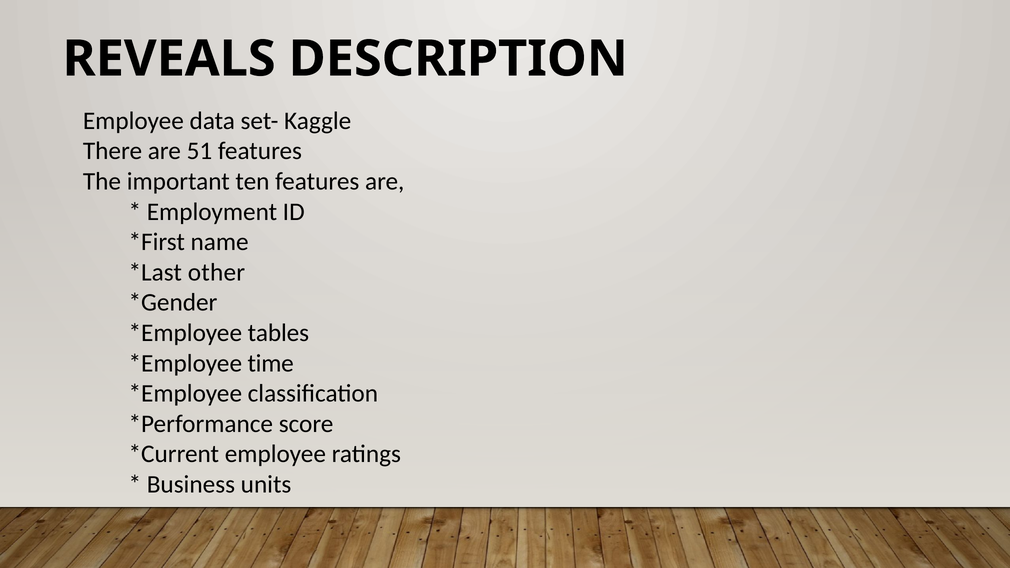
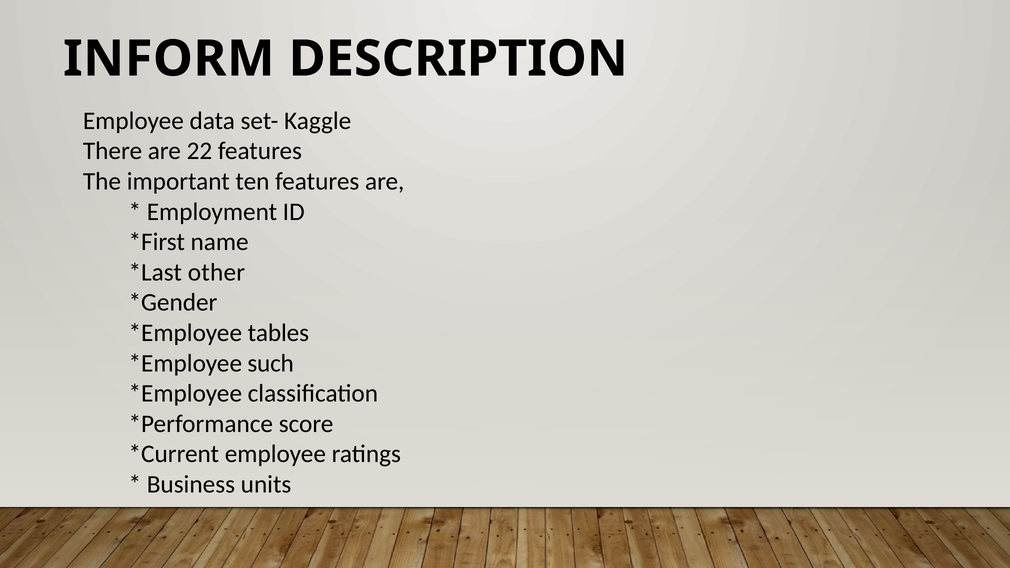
REVEALS: REVEALS -> INFORM (169, 59)
51: 51 -> 22 (199, 151)
time: time -> such (271, 363)
